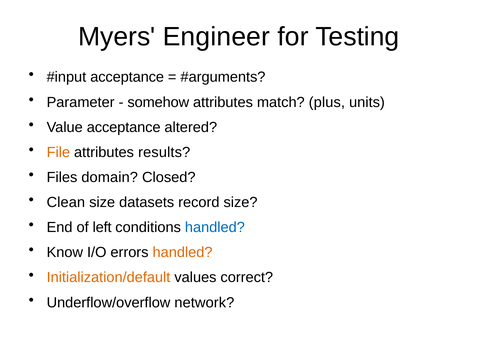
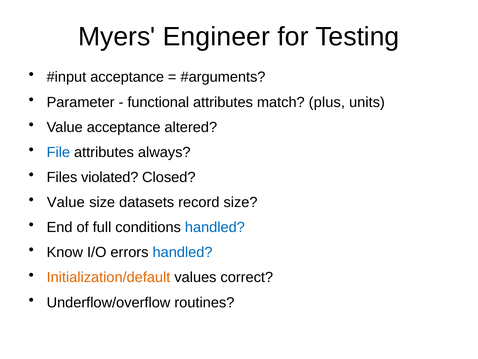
somehow: somehow -> functional (158, 102)
File colour: orange -> blue (58, 152)
results: results -> always (164, 152)
domain: domain -> violated (110, 177)
Clean: Clean -> Value (66, 202)
left: left -> full (102, 227)
handled colour: orange -> blue (183, 252)
network: network -> routines (204, 302)
